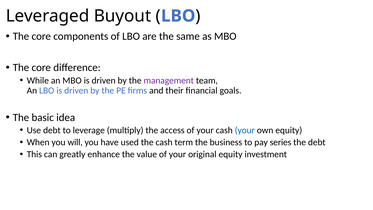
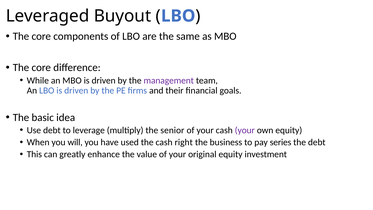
access: access -> senior (172, 130)
your colour: blue -> purple (245, 130)
term: term -> right (184, 142)
